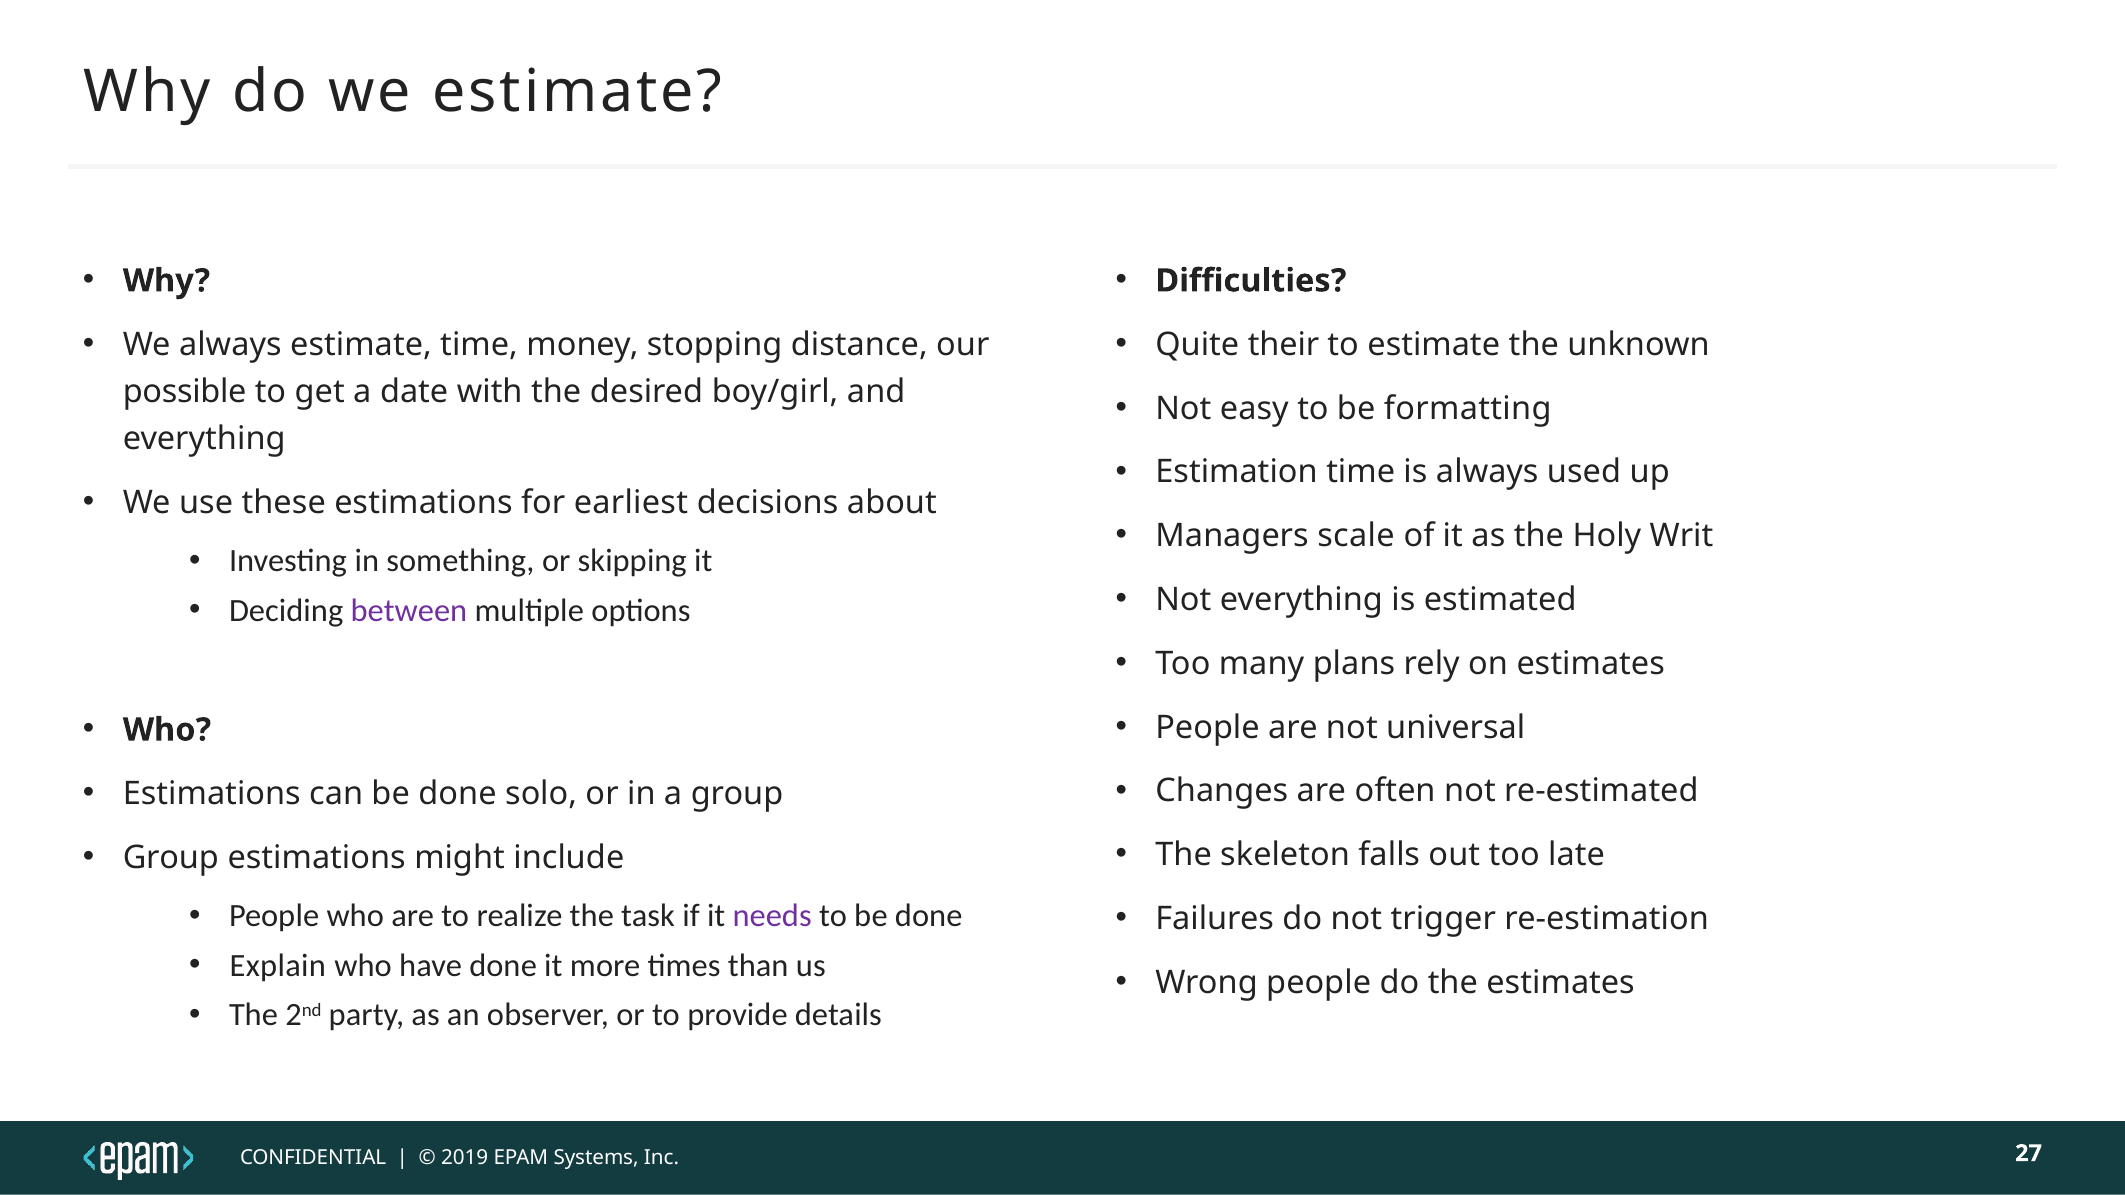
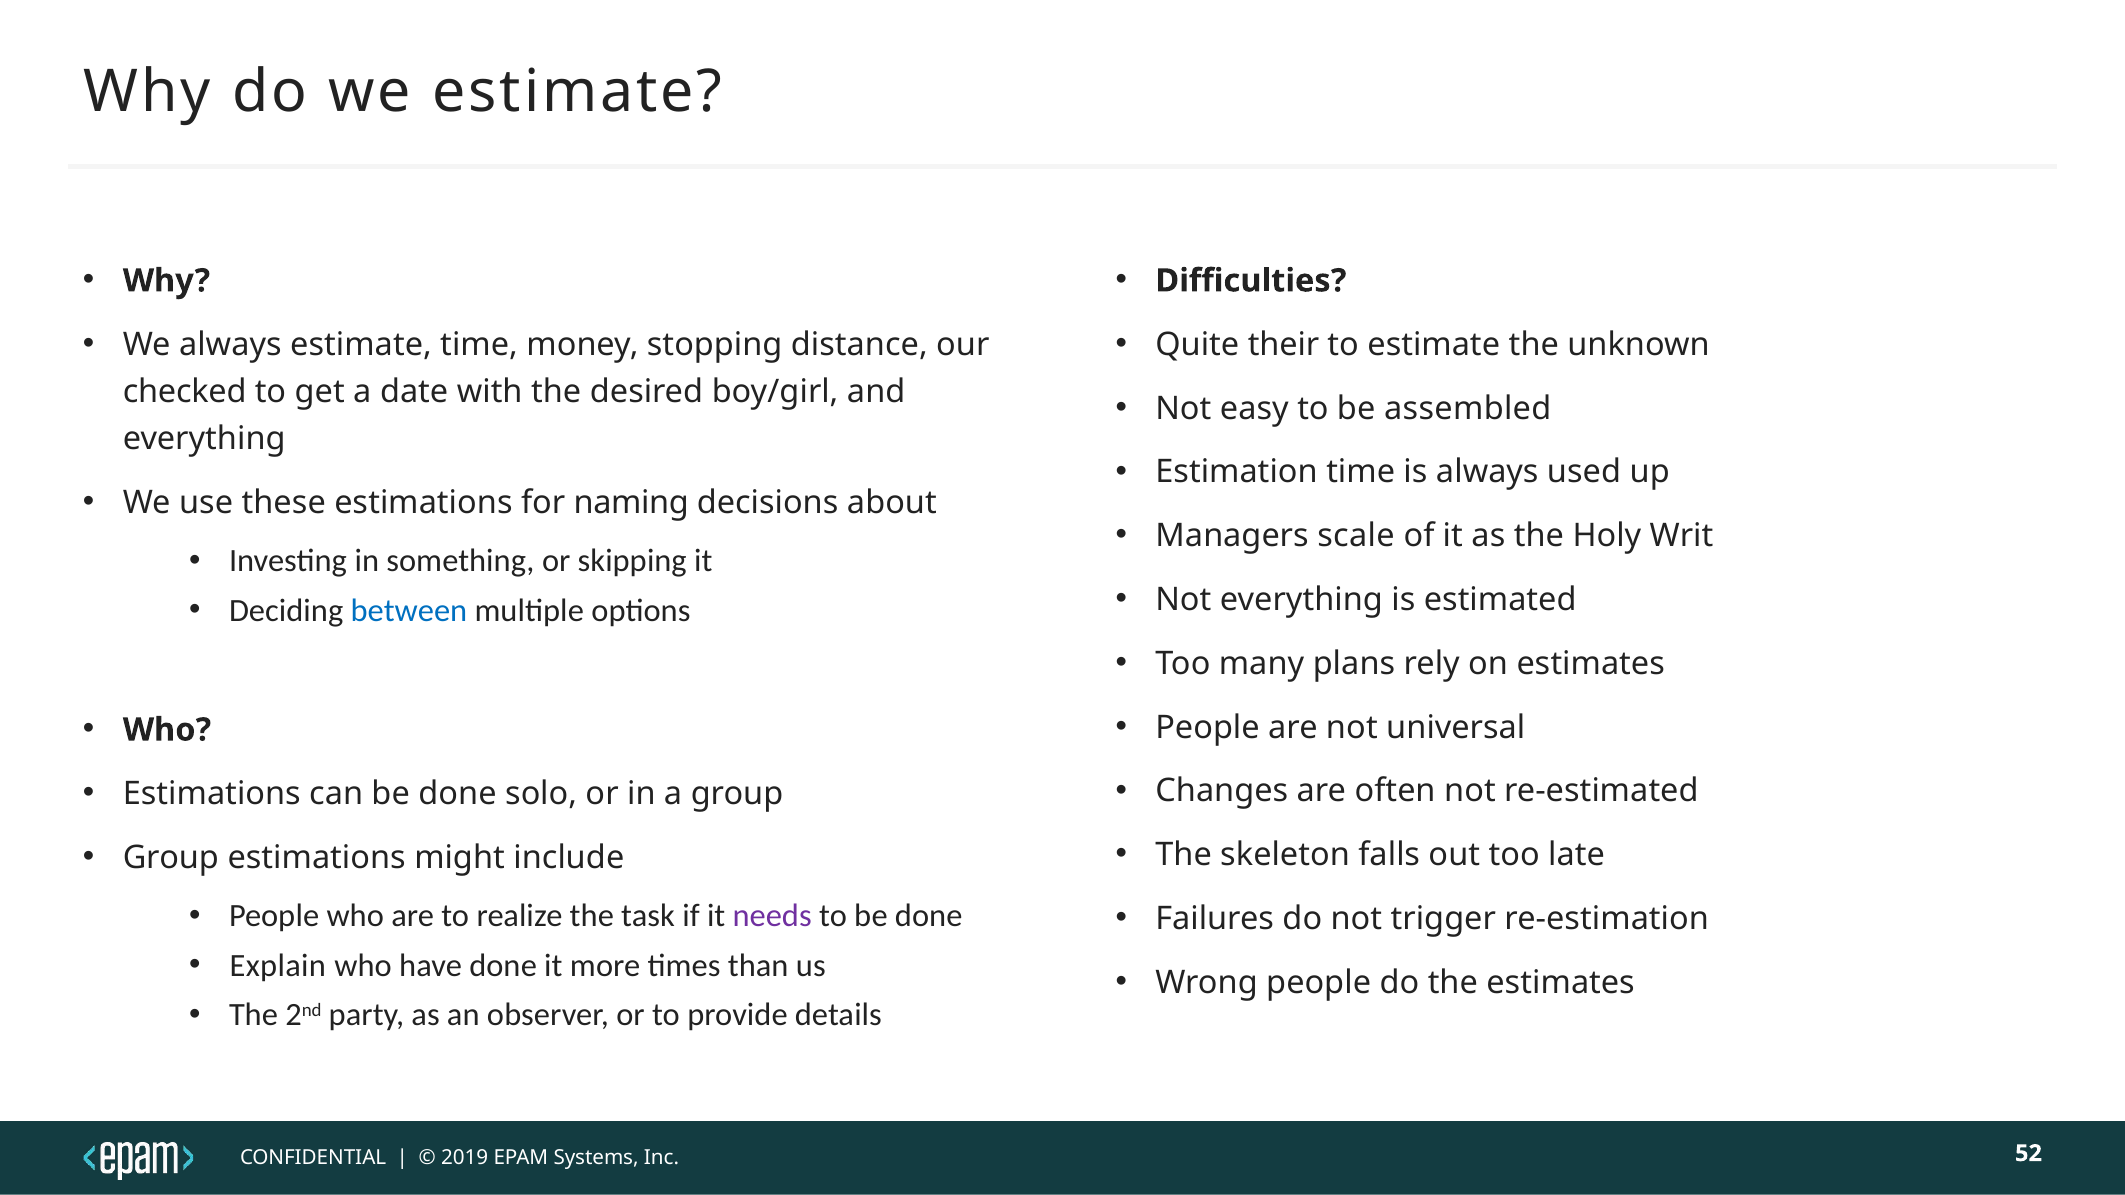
possible: possible -> checked (185, 392)
formatting: formatting -> assembled (1468, 409)
earliest: earliest -> naming (631, 503)
between colour: purple -> blue (409, 611)
27: 27 -> 52 (2029, 1154)
